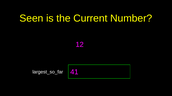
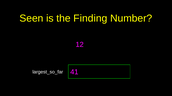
Current: Current -> Finding (90, 18)
